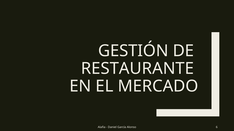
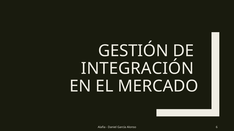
RESTAURANTE: RESTAURANTE -> INTEGRACIÓN (137, 69)
